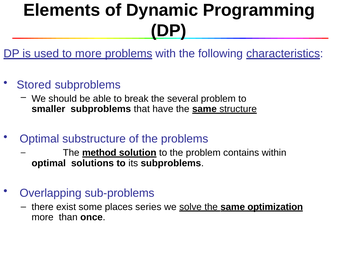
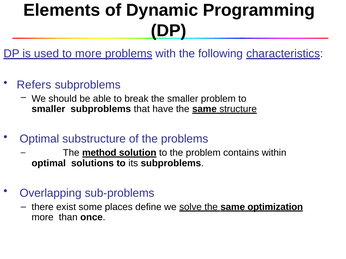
Stored: Stored -> Refers (34, 85)
the several: several -> smaller (183, 99)
series: series -> define (148, 207)
